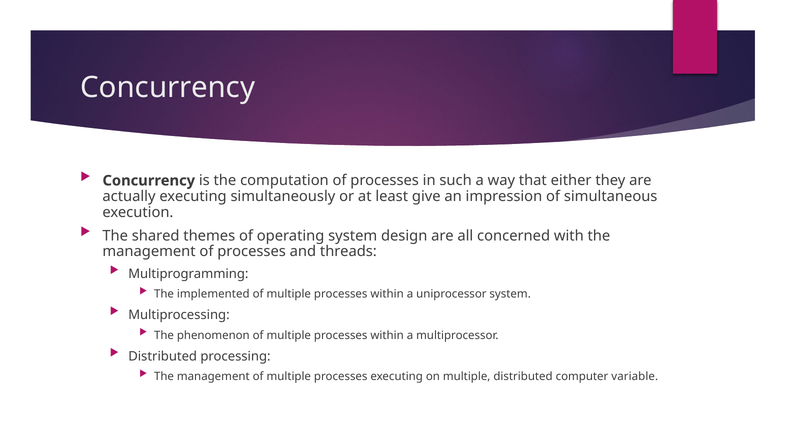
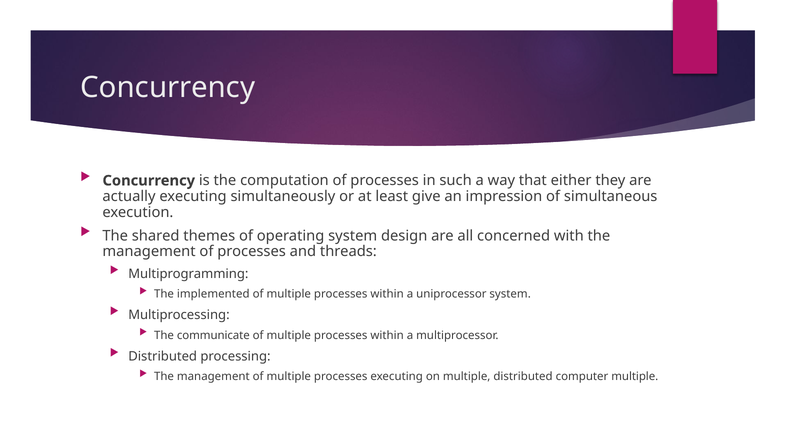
phenomenon: phenomenon -> communicate (213, 336)
computer variable: variable -> multiple (635, 377)
